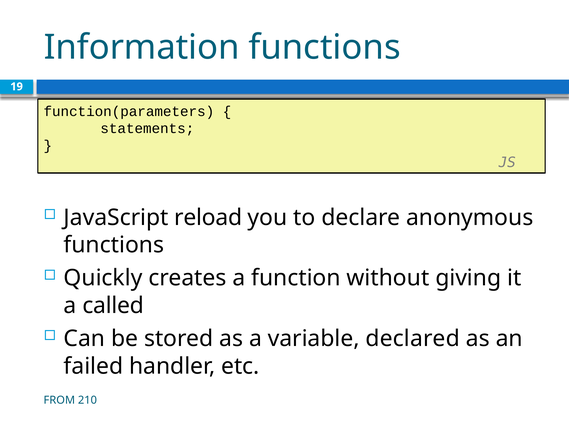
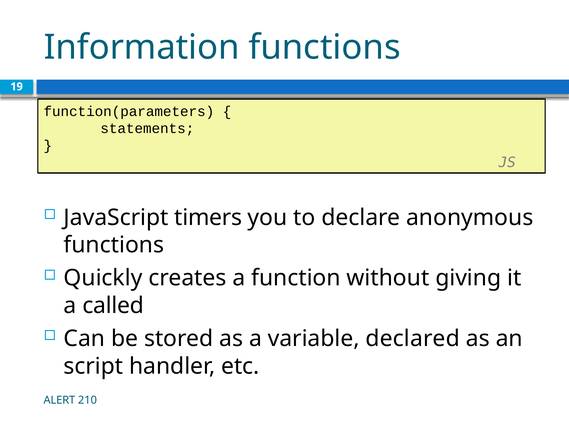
reload: reload -> timers (208, 217)
failed: failed -> script (93, 366)
FROM: FROM -> ALERT (59, 400)
